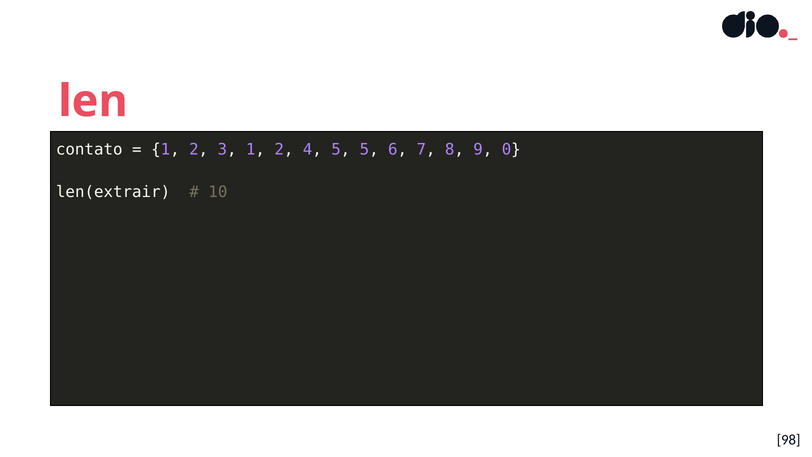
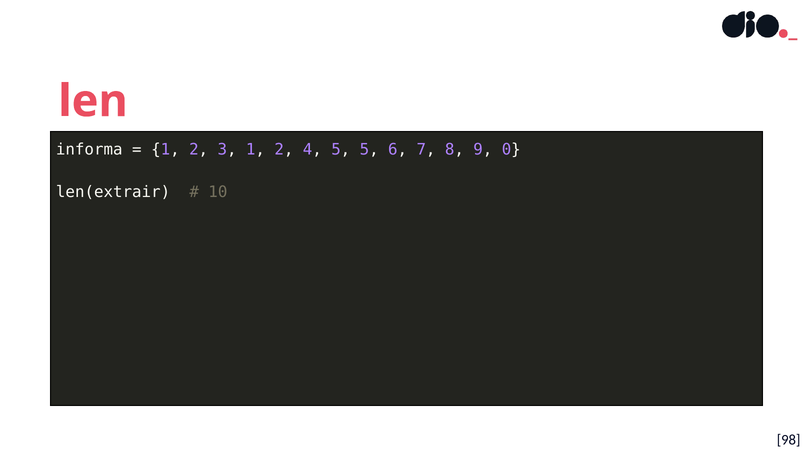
contato: contato -> informa (89, 149)
